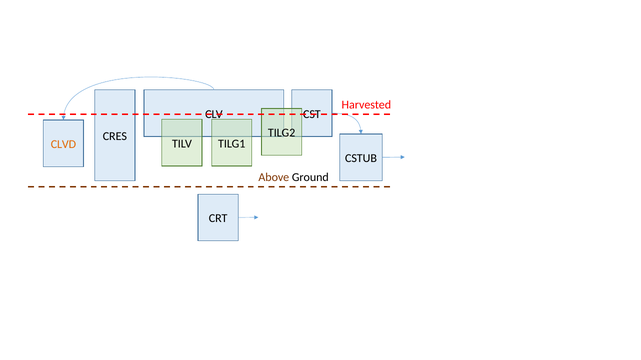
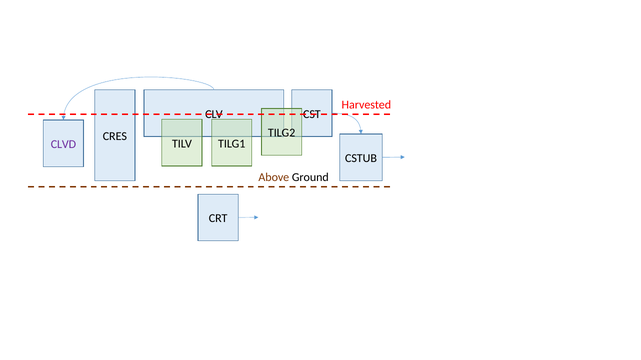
CLVD colour: orange -> purple (63, 144)
